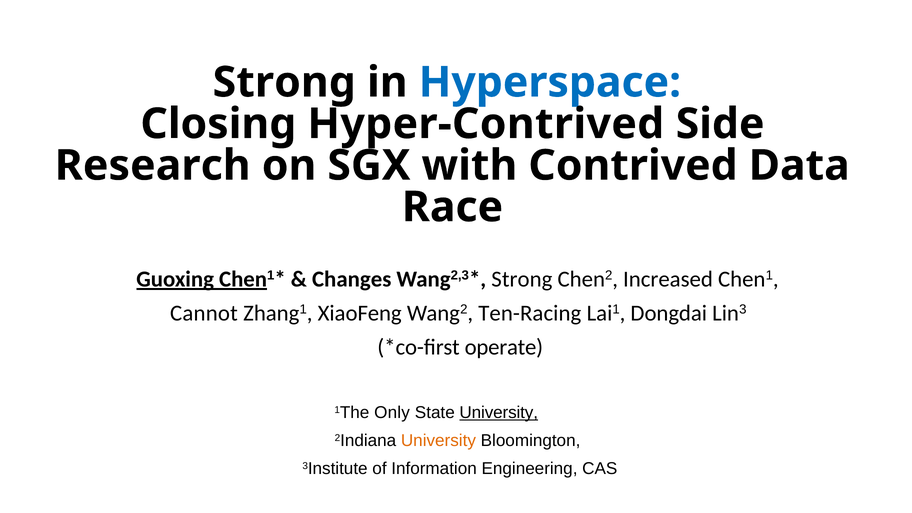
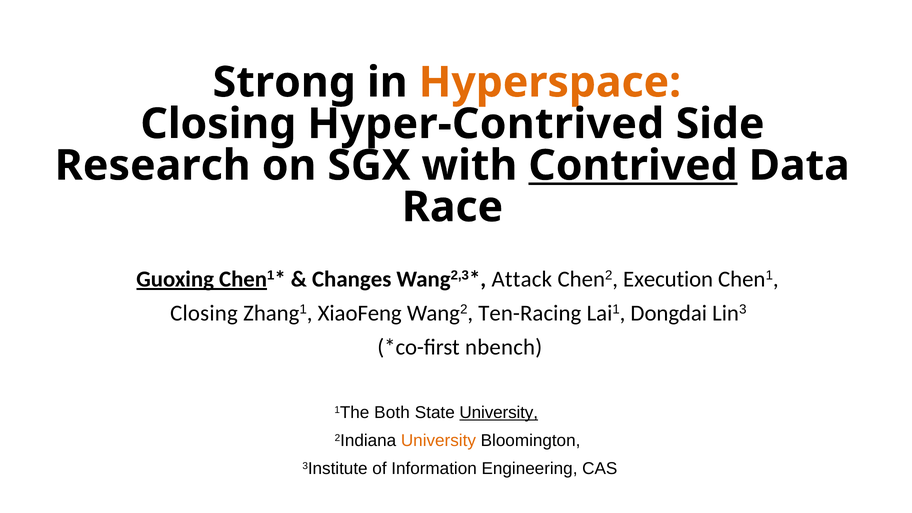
Hyperspace colour: blue -> orange (550, 82)
Contrived underline: none -> present (633, 166)
Strong: Strong -> Attack (522, 279)
Increased: Increased -> Execution (668, 279)
Cannot: Cannot -> Closing (204, 313)
operate: operate -> nbench (504, 347)
Only: Only -> Both (392, 413)
